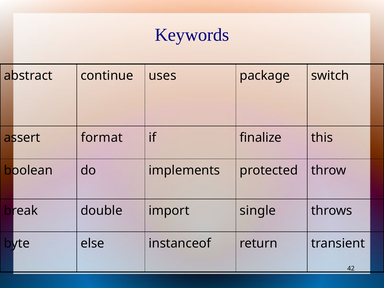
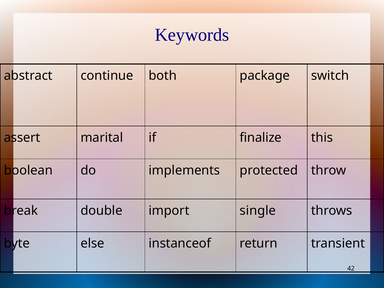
uses: uses -> both (163, 76)
format: format -> marital (102, 138)
